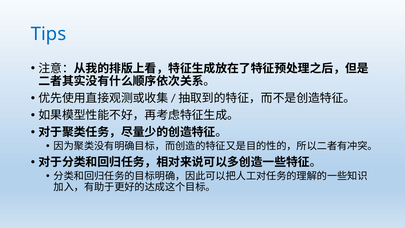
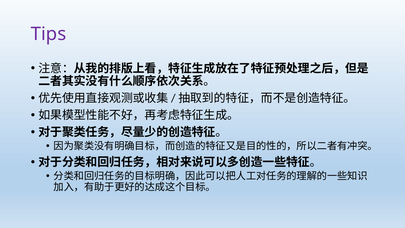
Tips colour: blue -> purple (49, 34)
